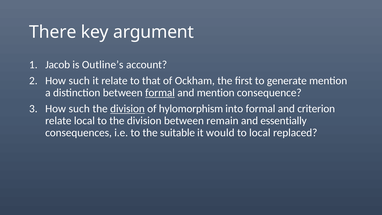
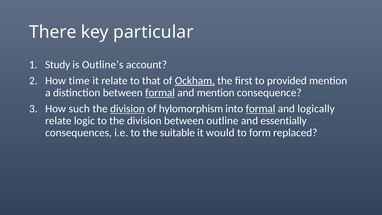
argument: argument -> particular (153, 32)
Jacob: Jacob -> Study (58, 65)
such: such -> time (79, 81)
Ockham underline: none -> present (195, 81)
generate: generate -> provided (287, 81)
formal underline: none -> present (260, 109)
criterion: criterion -> logically (316, 109)
relate local: local -> logic (84, 121)
remain: remain -> outline (222, 121)
to local: local -> form (260, 133)
